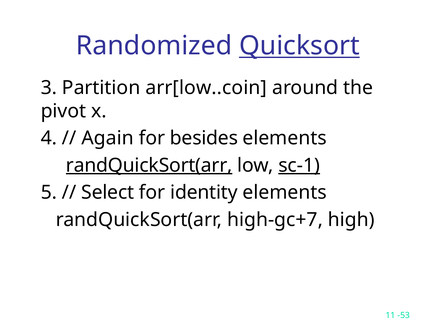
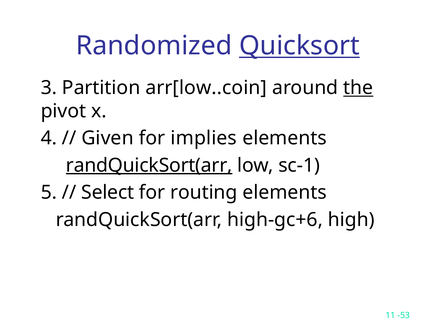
the underline: none -> present (358, 88)
Again: Again -> Given (108, 138)
besides: besides -> implies (204, 138)
sc-1 underline: present -> none (299, 165)
identity: identity -> routing (204, 192)
high-gc+7: high-gc+7 -> high-gc+6 (275, 220)
